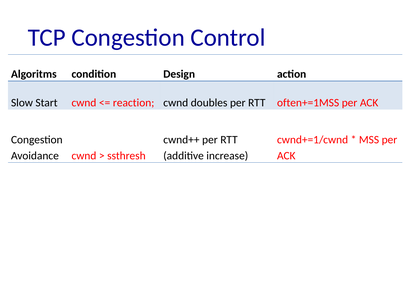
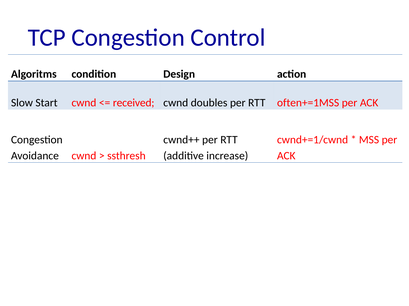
reaction: reaction -> received (134, 103)
